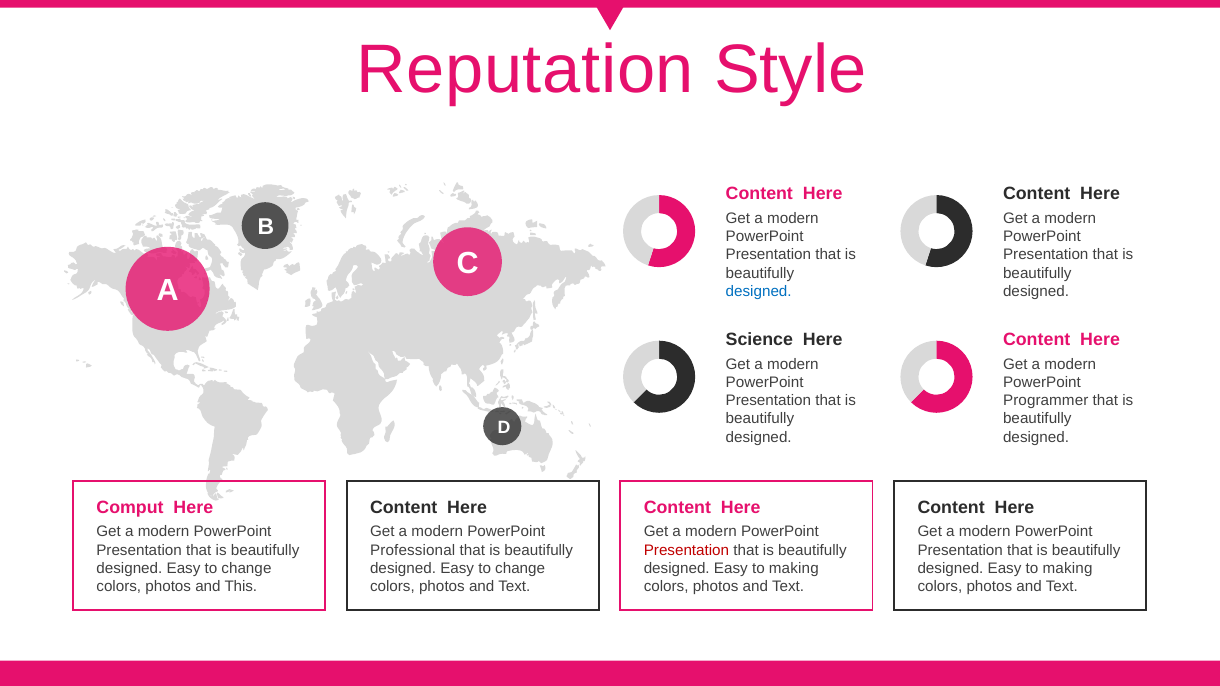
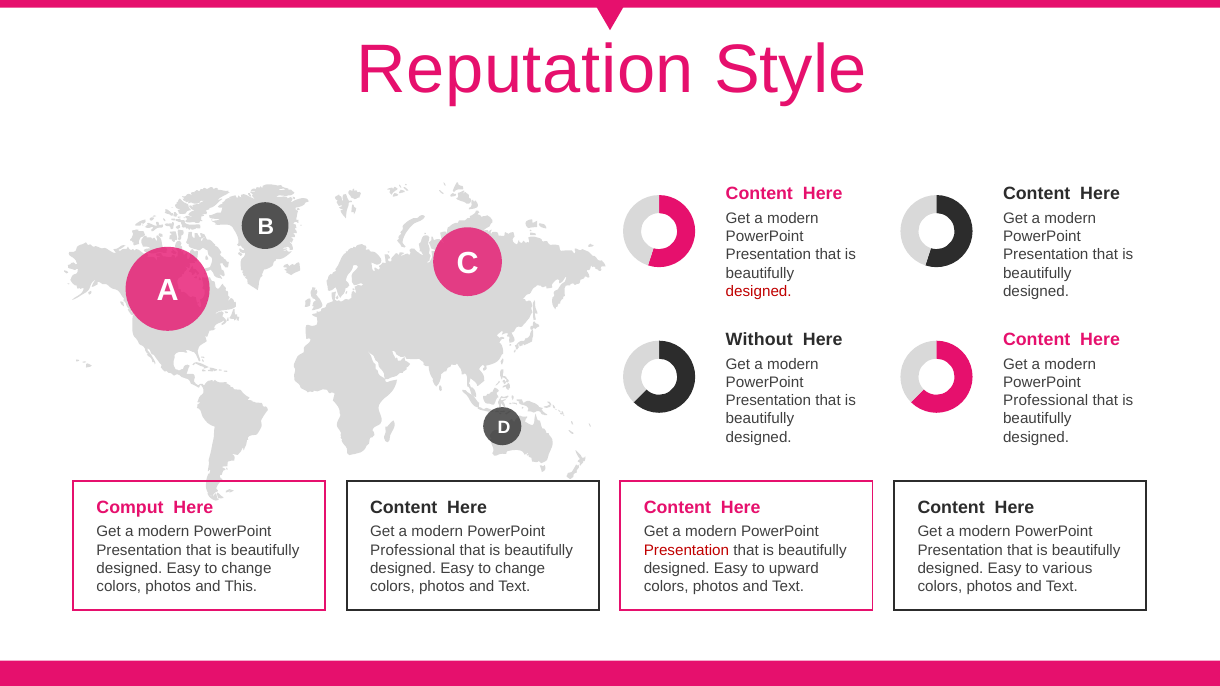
designed colour: blue -> red (759, 292)
Science: Science -> Without (759, 340)
Programmer: Programmer -> Professional (1046, 401)
making: making -> upward (794, 569)
making: making -> various (1068, 569)
